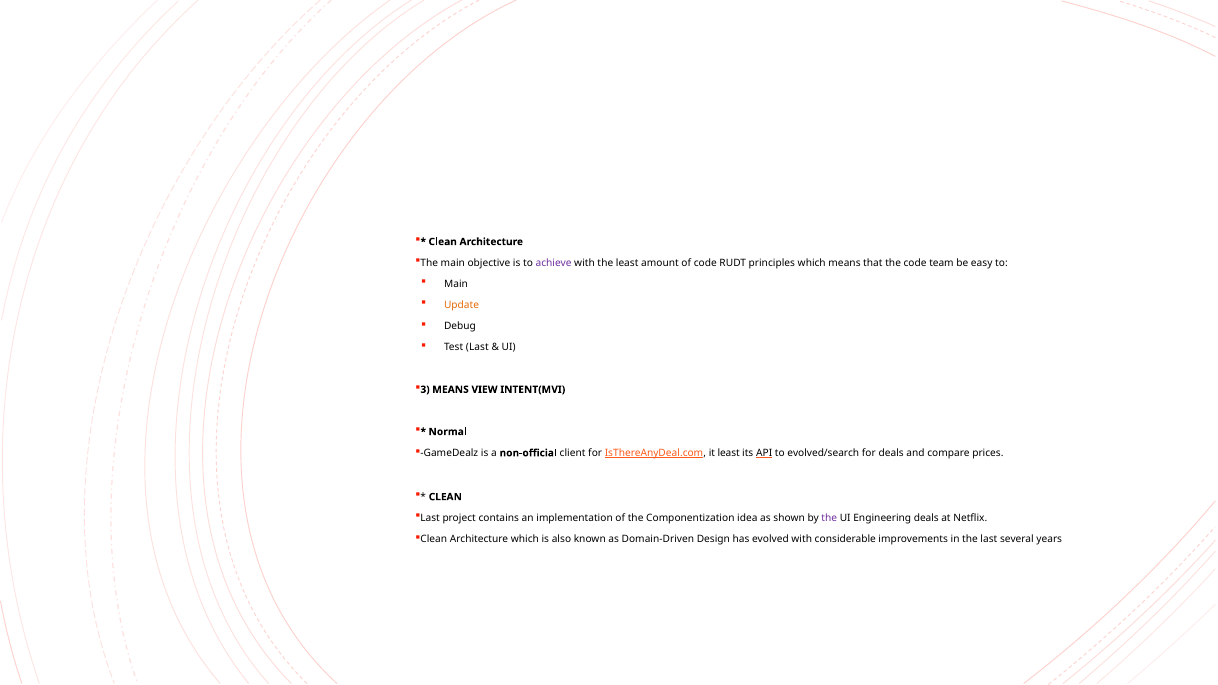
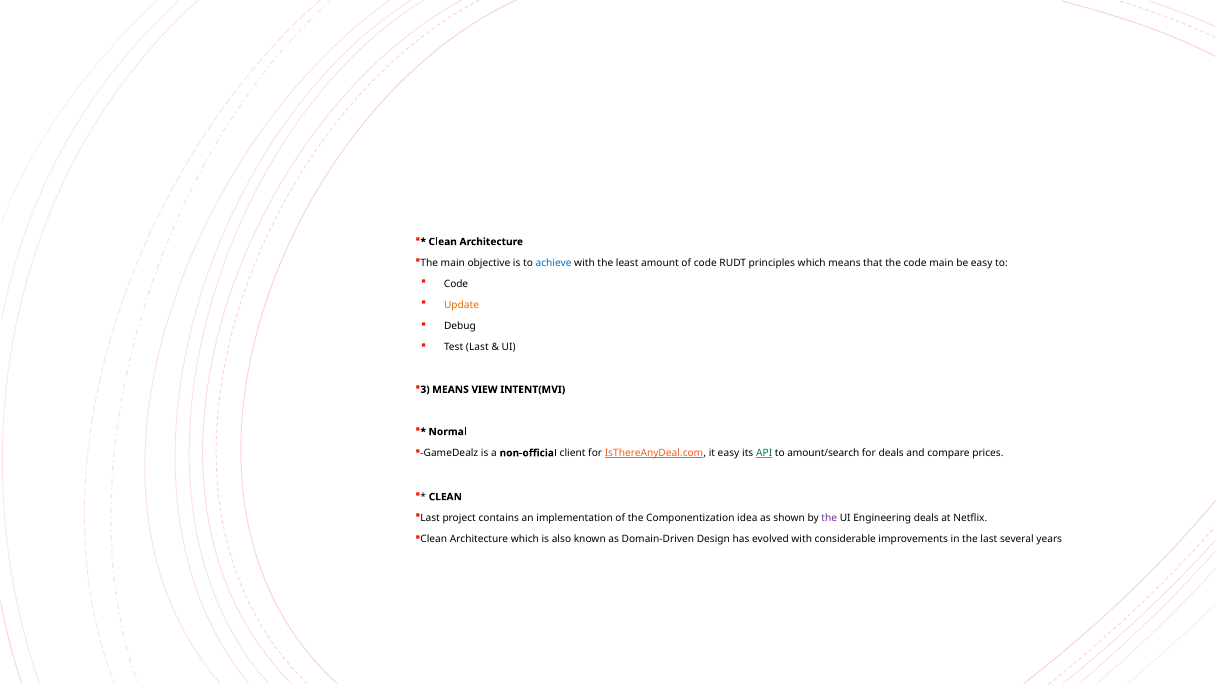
achieve colour: purple -> blue (554, 263)
code team: team -> main (941, 263)
Main: Main -> Code (456, 284)
it least: least -> easy (729, 453)
API colour: black -> green (764, 453)
evolved/search: evolved/search -> amount/search (823, 453)
